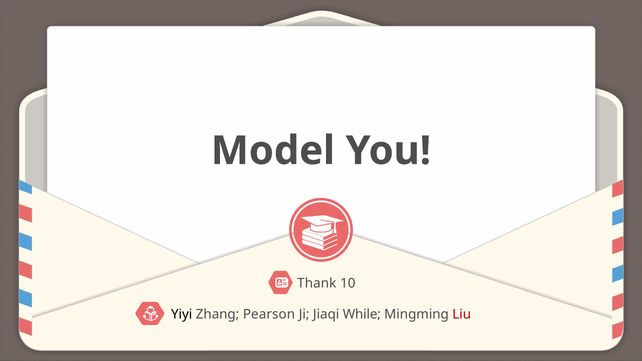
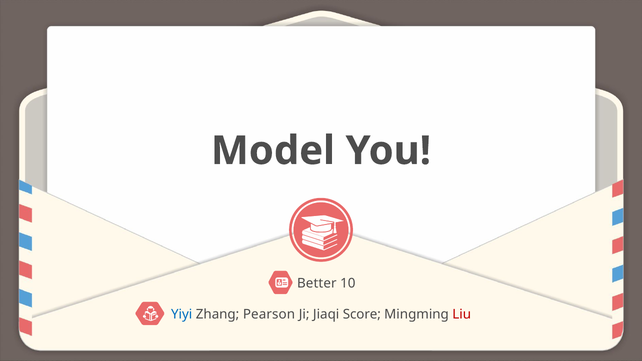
Thank: Thank -> Better (317, 283)
Yiyi colour: black -> blue (182, 314)
While: While -> Score (362, 314)
